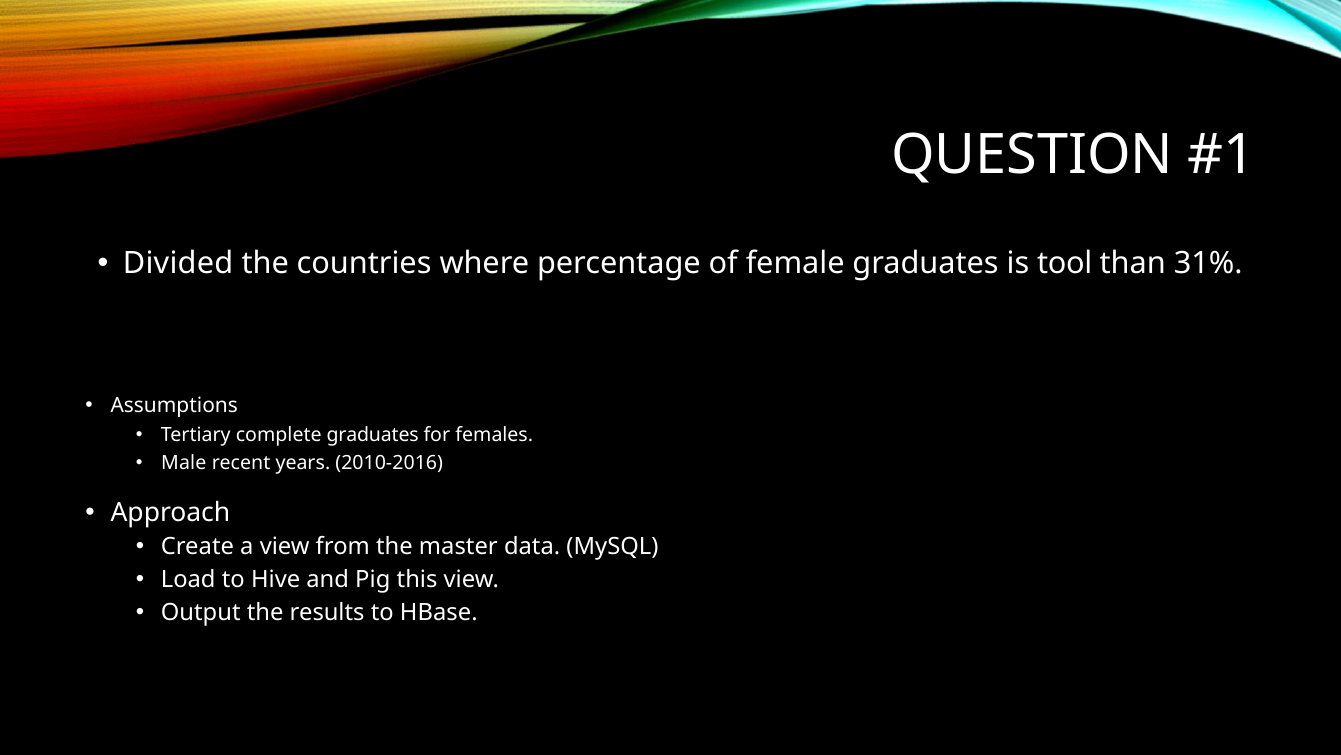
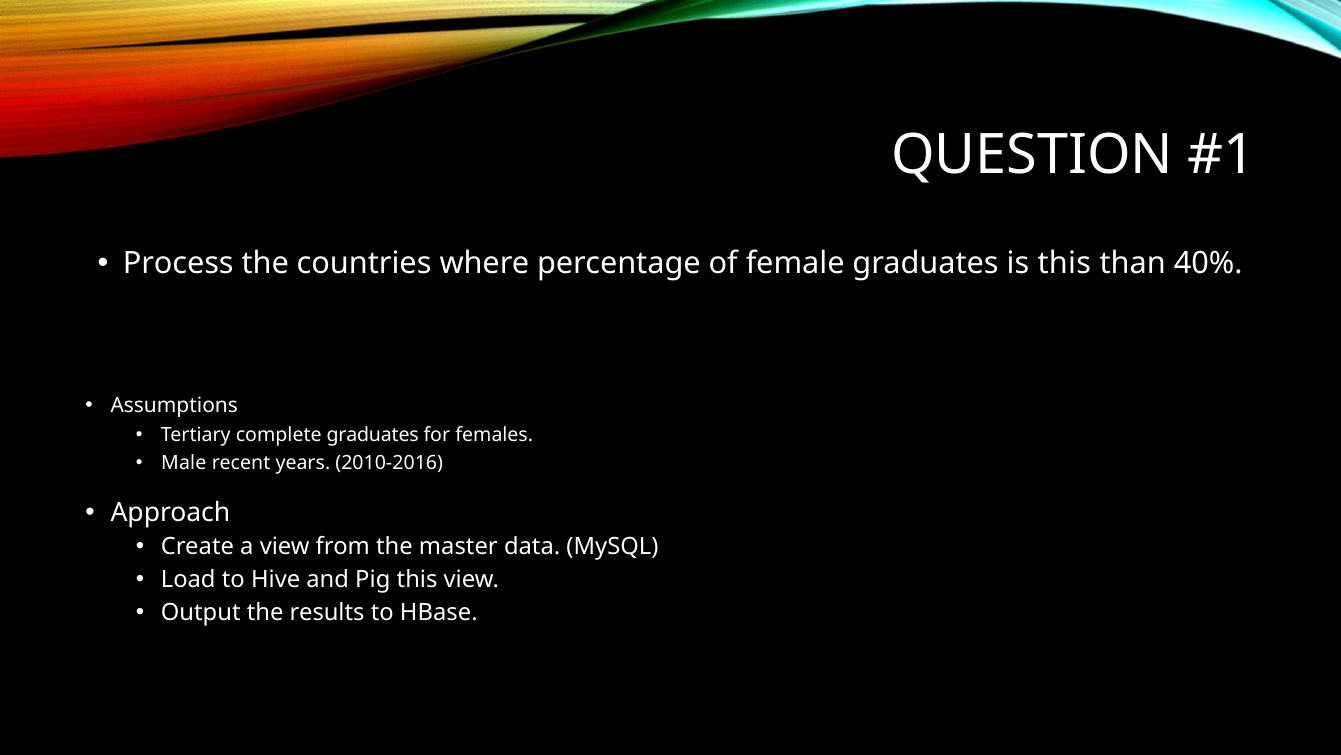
Divided: Divided -> Process (178, 263)
is tool: tool -> this (1064, 263)
31%: 31% -> 40% (1208, 263)
